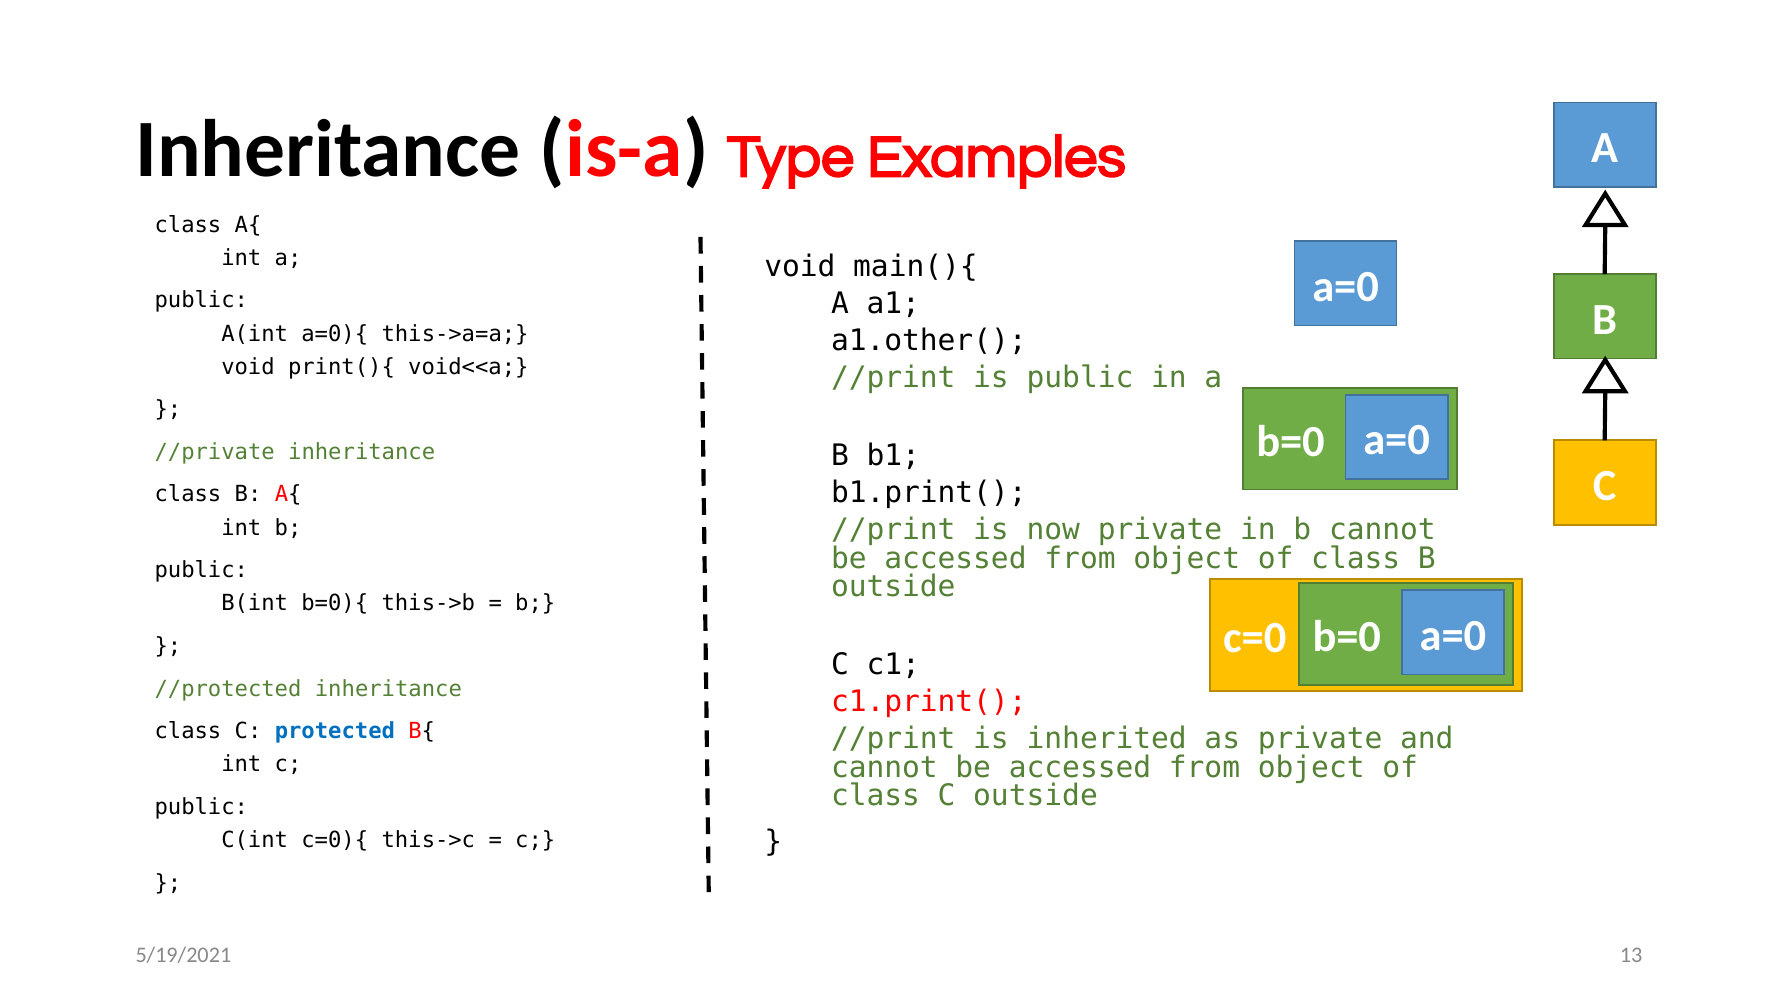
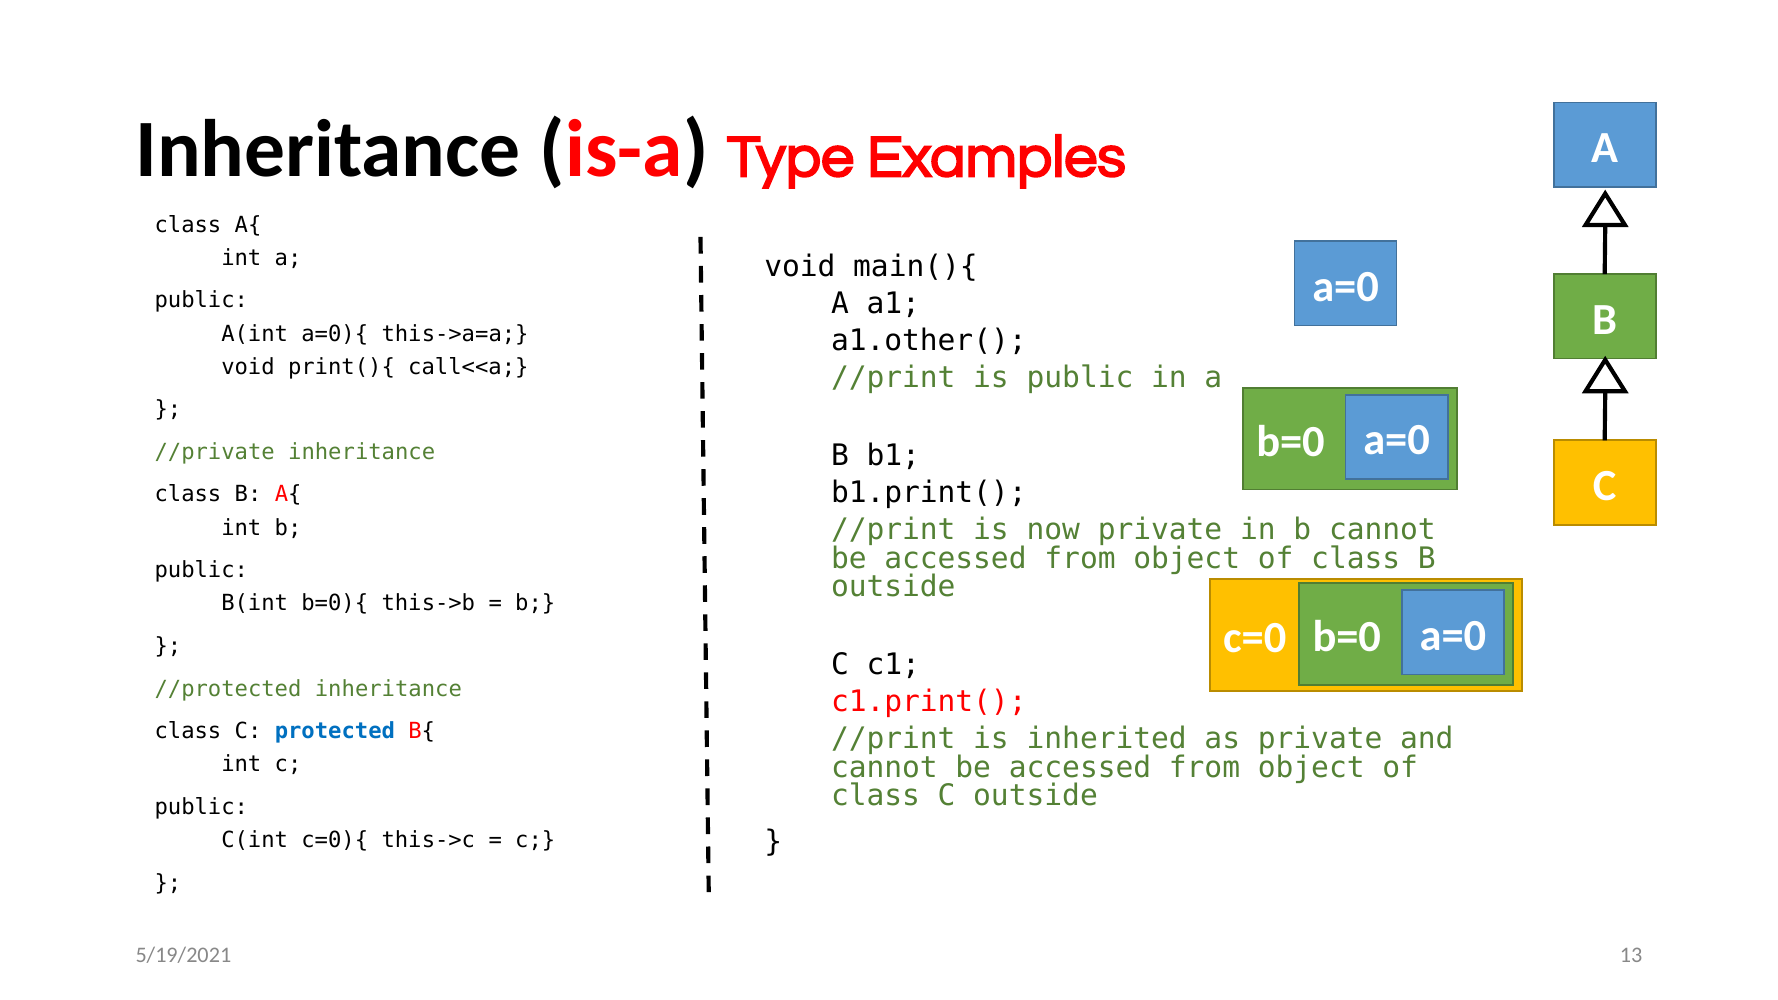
void<<a: void<<a -> call<<a (468, 367)
